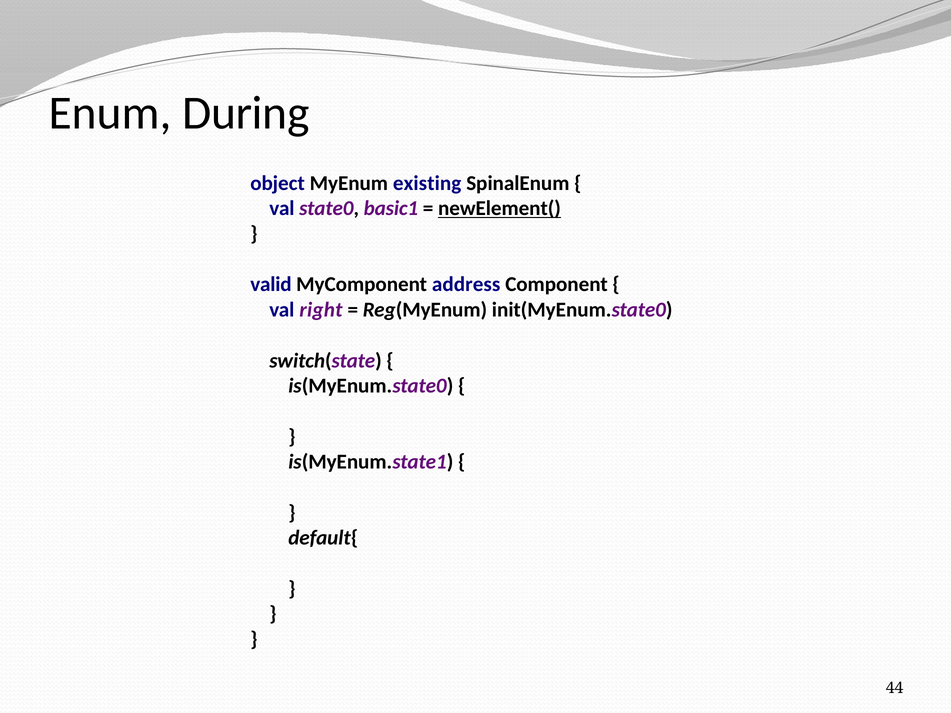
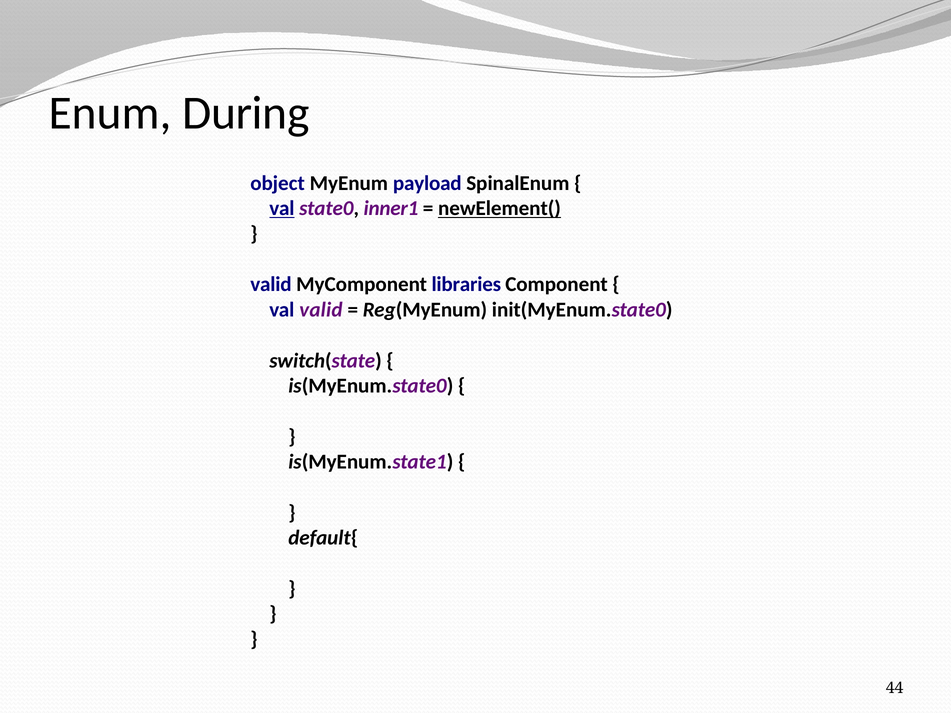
existing: existing -> payload (427, 183)
val underline: none -> present (282, 209)
basic1: basic1 -> inner1 (391, 209)
address: address -> libraries (466, 285)
val right: right -> valid (321, 310)
